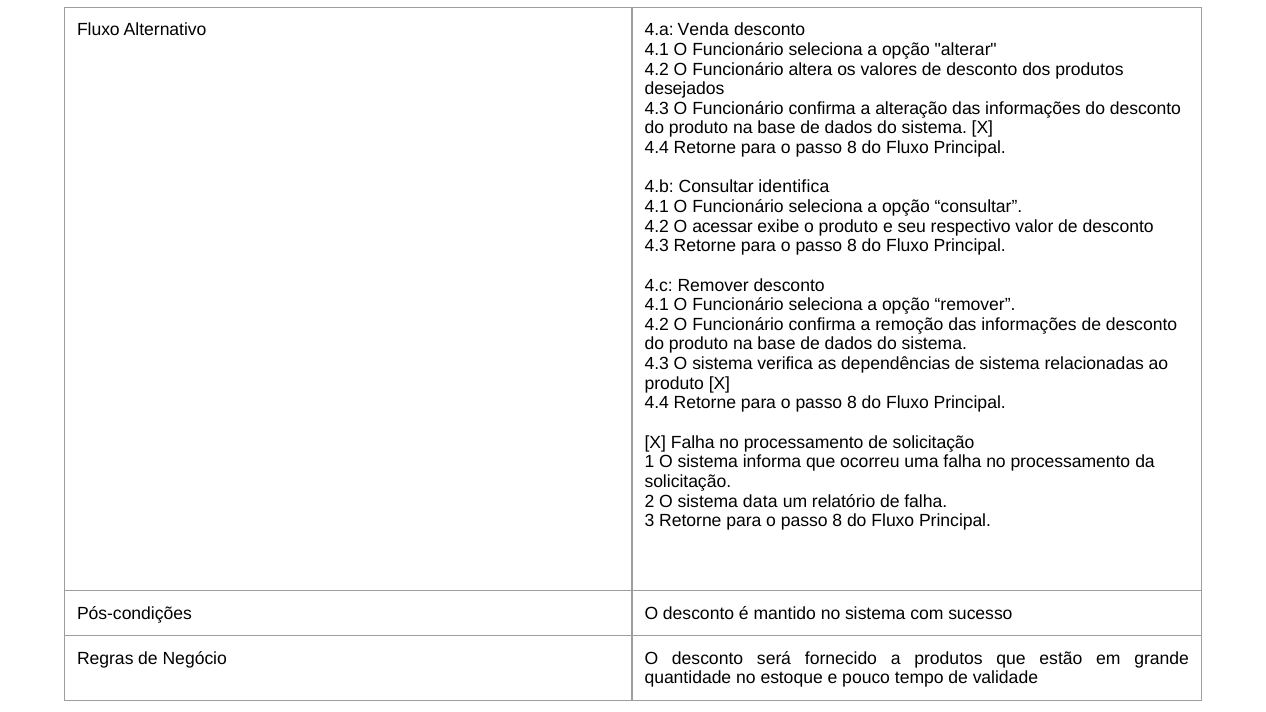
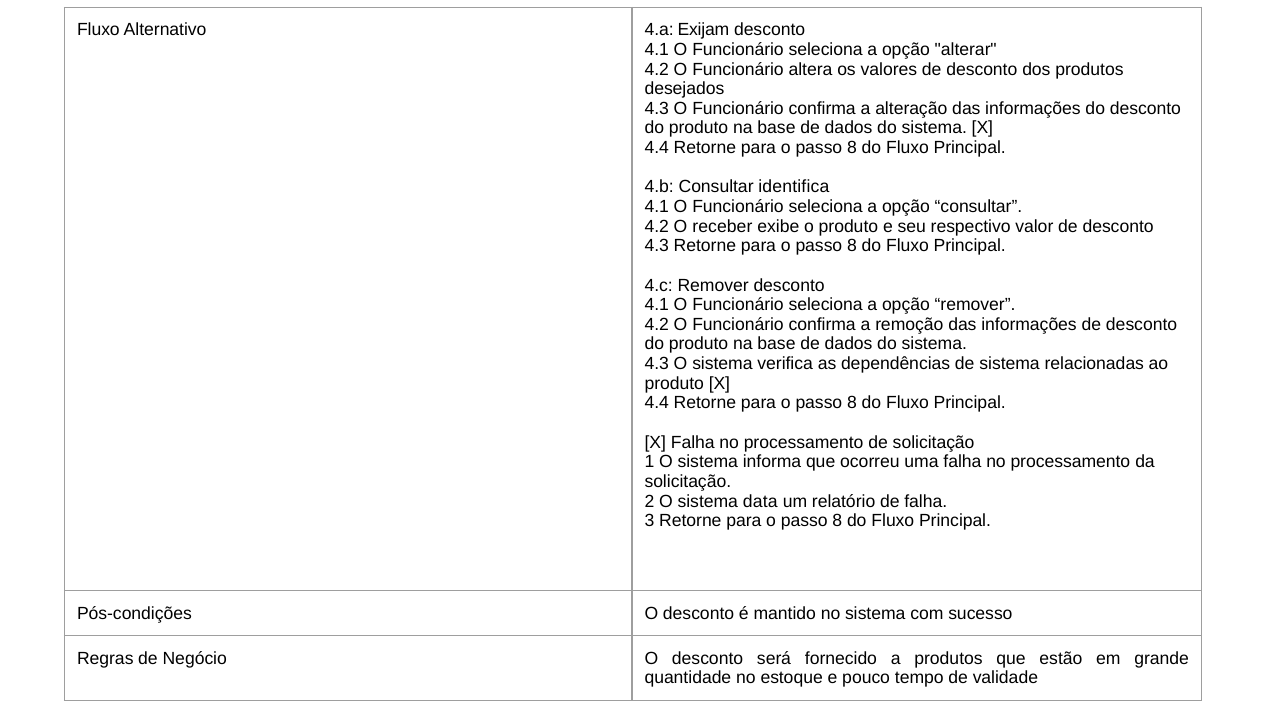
Venda: Venda -> Exijam (703, 30)
acessar: acessar -> receber (722, 226)
